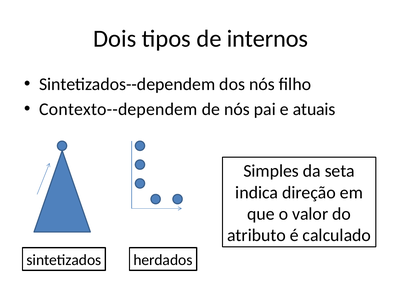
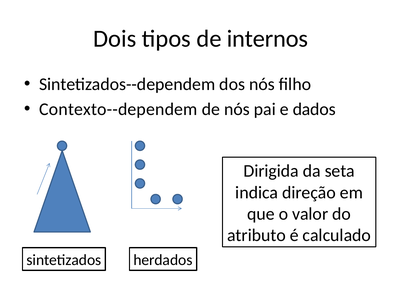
atuais: atuais -> dados (314, 109)
Simples: Simples -> Dirigida (271, 171)
